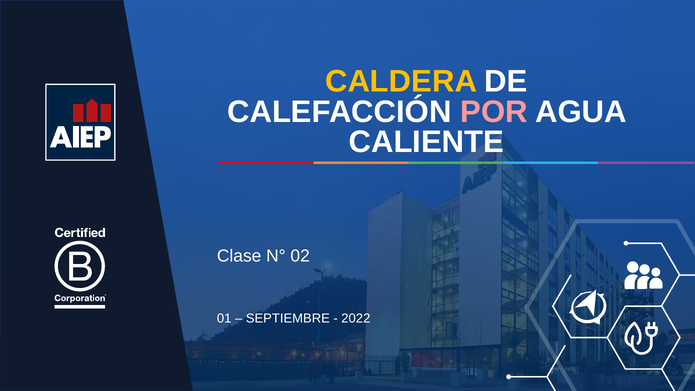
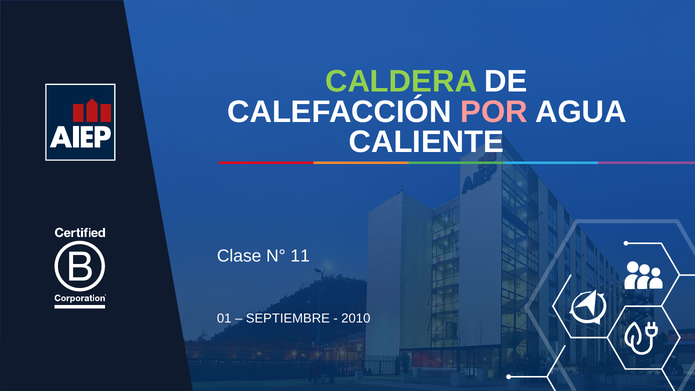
CALDERA colour: yellow -> light green (401, 81)
02: 02 -> 11 (300, 256)
2022: 2022 -> 2010 (356, 318)
